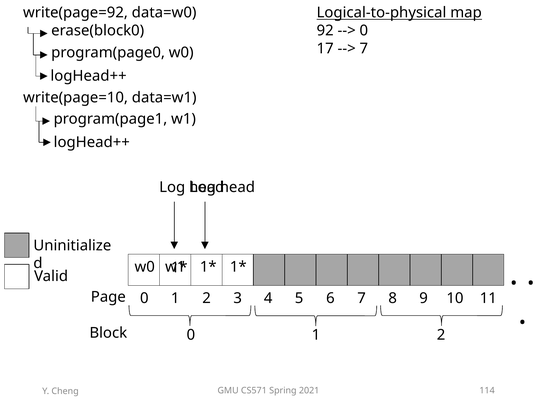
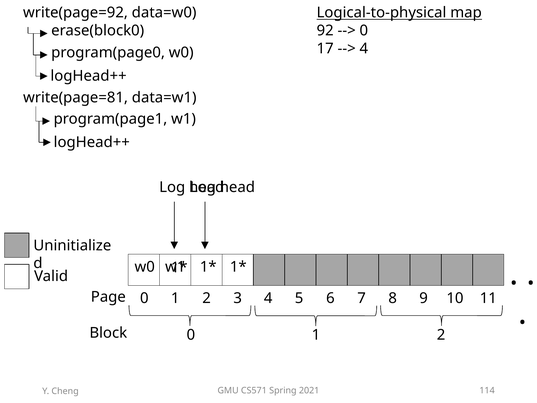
7: 7 -> 4 (364, 48)
write(page=10: write(page=10 -> write(page=81 (76, 97)
